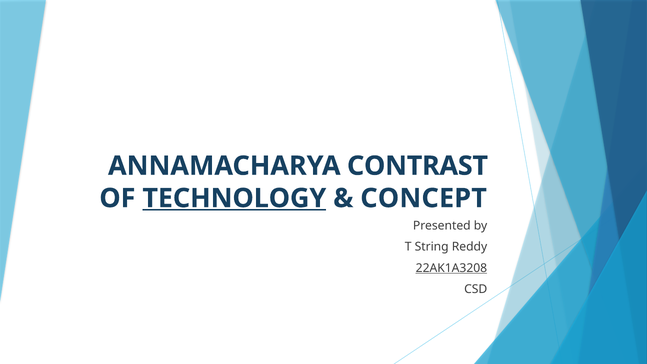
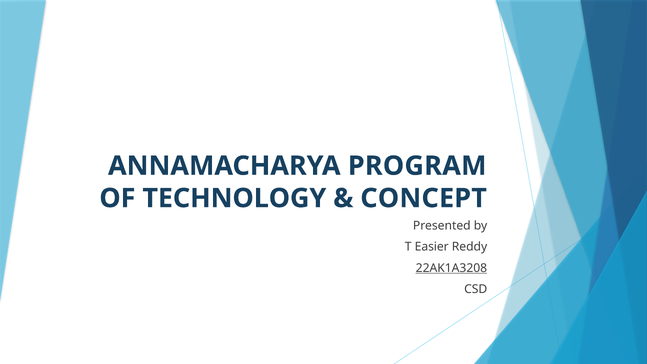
CONTRAST: CONTRAST -> PROGRAM (417, 166)
TECHNOLOGY underline: present -> none (234, 198)
String: String -> Easier (432, 247)
